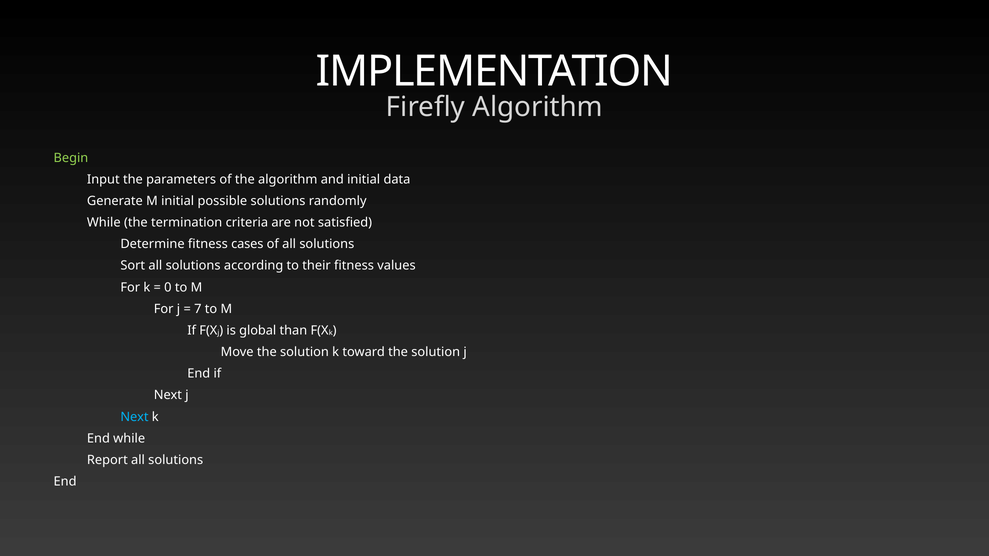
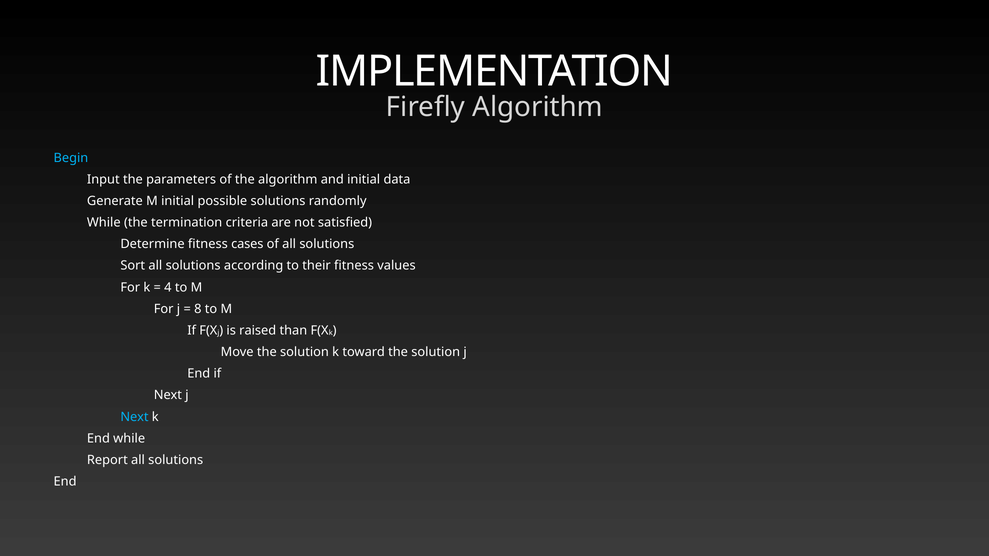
Begin colour: light green -> light blue (71, 158)
0: 0 -> 4 (168, 287)
7: 7 -> 8 (198, 309)
global: global -> raised (258, 331)
